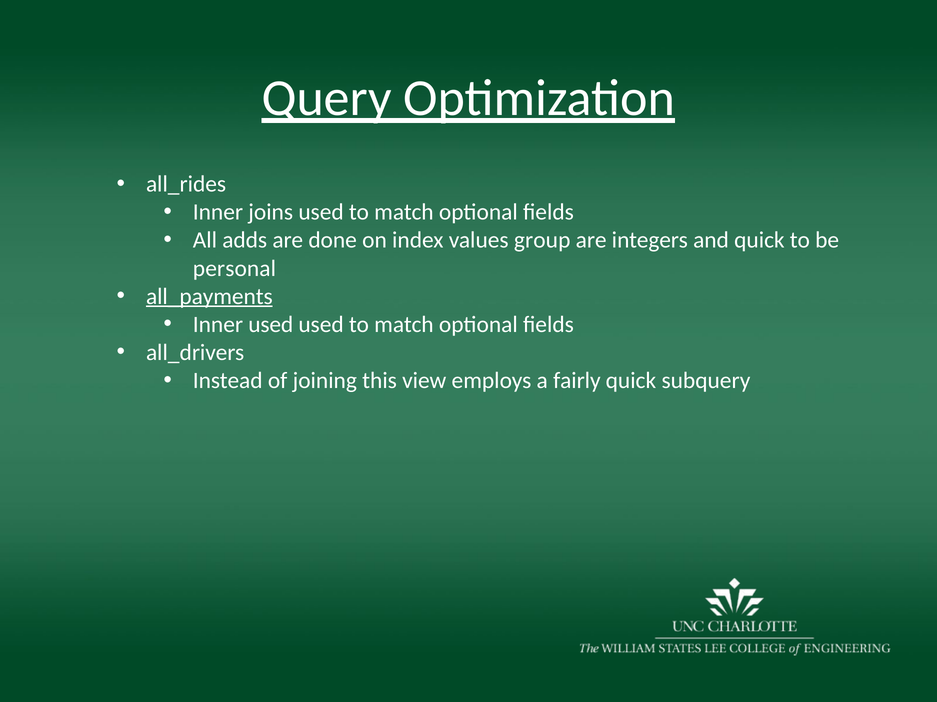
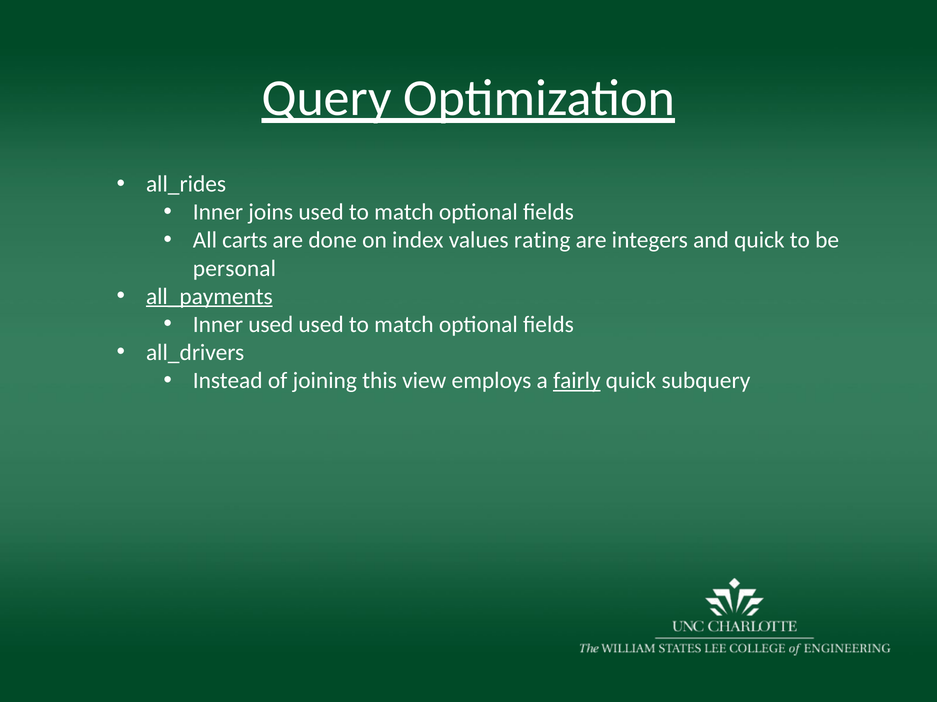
adds: adds -> carts (245, 240)
group: group -> rating (542, 240)
fairly underline: none -> present (577, 381)
